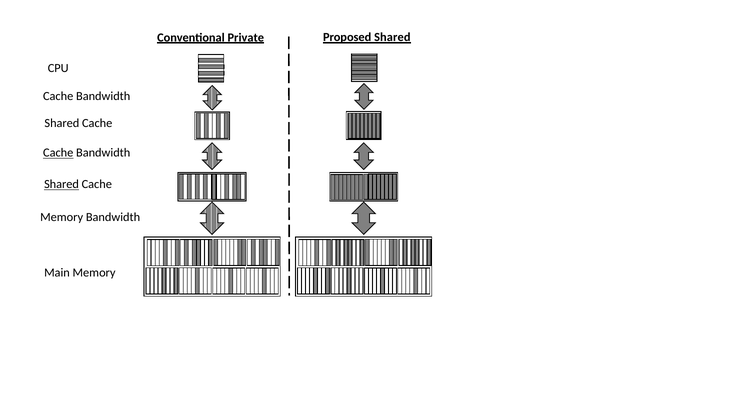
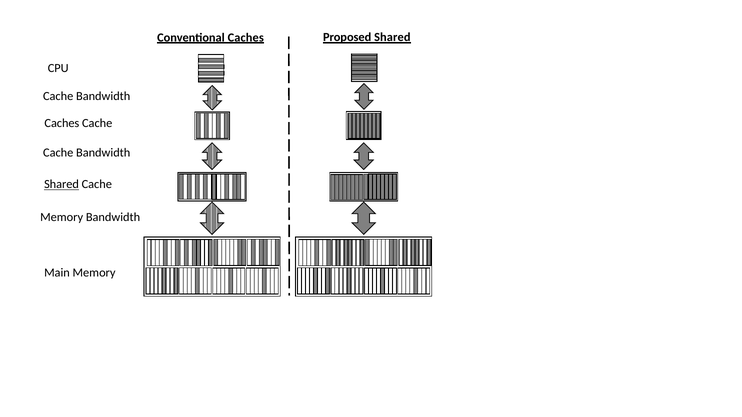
Conventional Private: Private -> Caches (246, 38)
Shared: Shared -> Caches (62, 123)
Cache underline: present -> none (58, 153)
